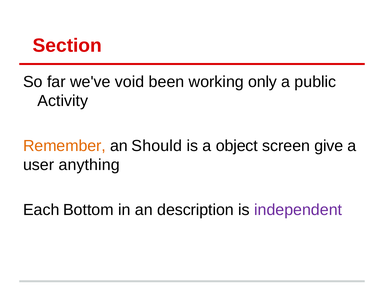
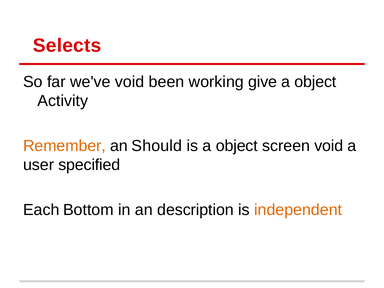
Section: Section -> Selects (67, 46)
only: only -> give (263, 82)
public: public -> object (315, 82)
screen give: give -> void (329, 146)
anything: anything -> specified (89, 165)
independent colour: purple -> orange (298, 210)
